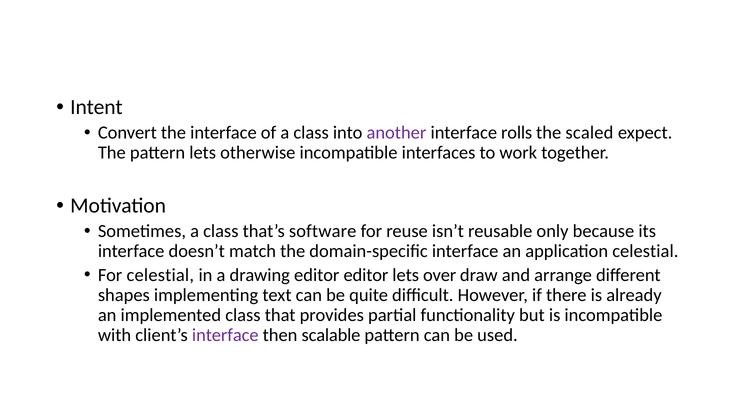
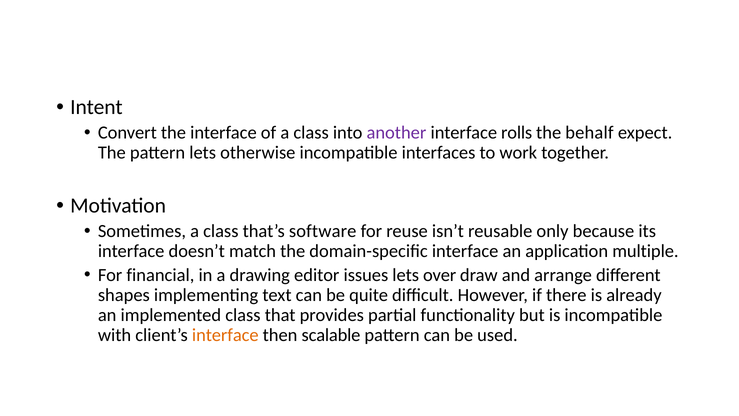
scaled: scaled -> behalf (589, 133)
application celestial: celestial -> multiple (645, 251)
For celestial: celestial -> financial (160, 275)
editor editor: editor -> issues (366, 275)
interface colour: purple -> orange (225, 335)
